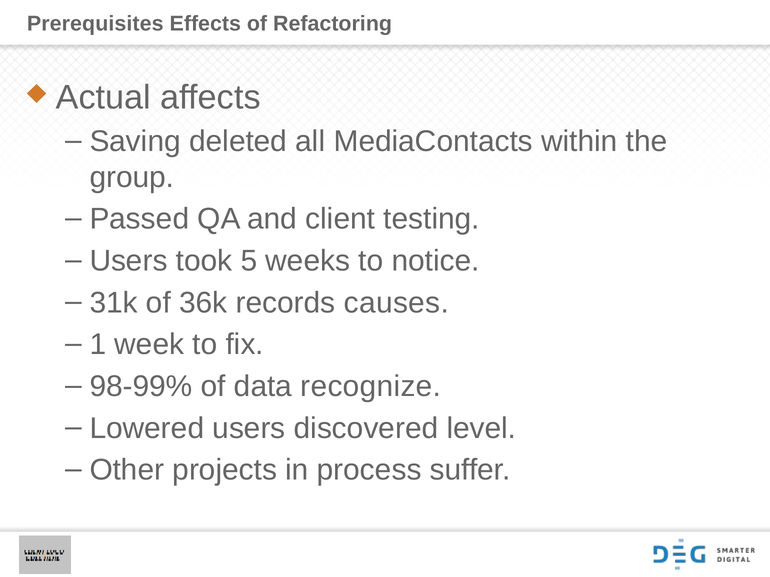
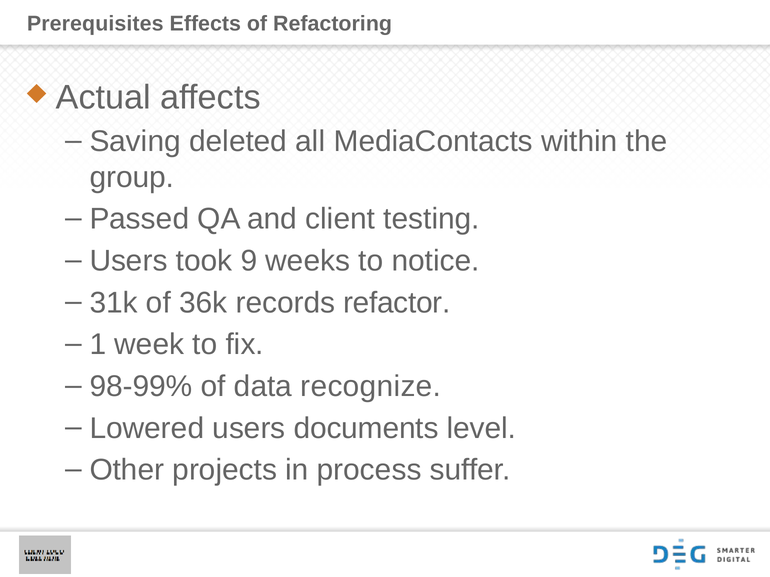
5: 5 -> 9 (249, 261)
causes: causes -> refactor (397, 303)
discovered: discovered -> documents (366, 429)
